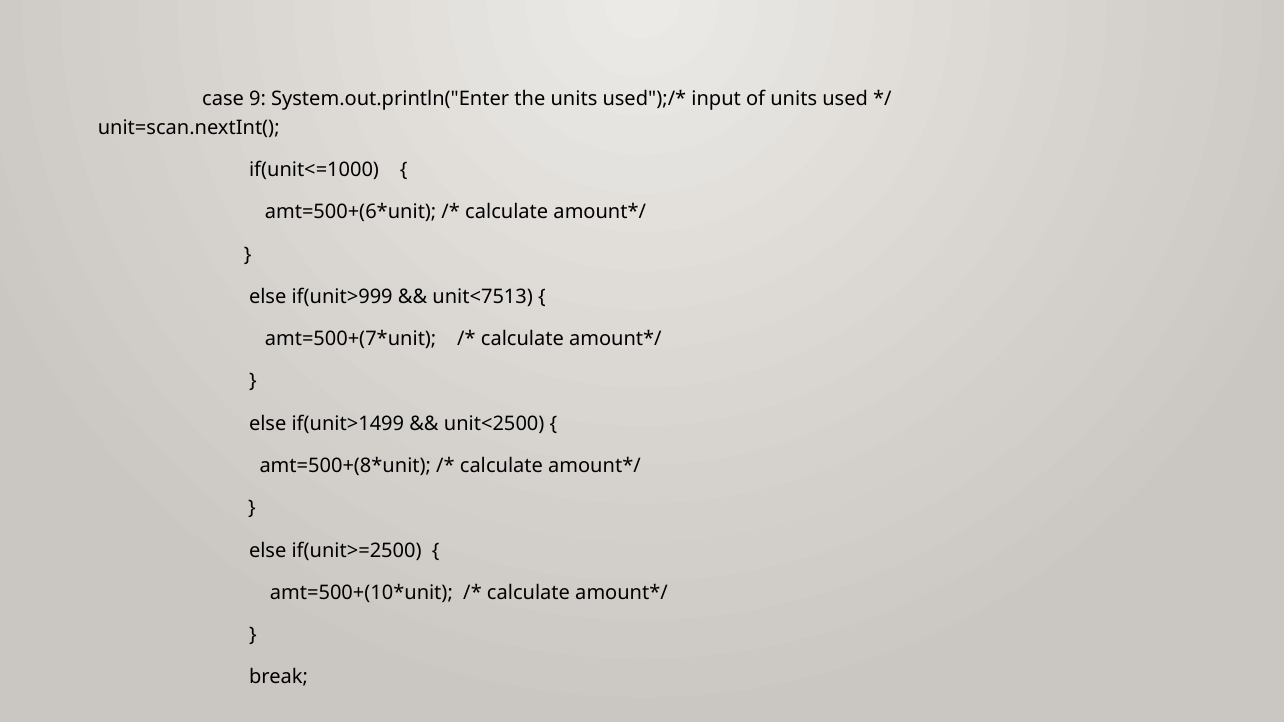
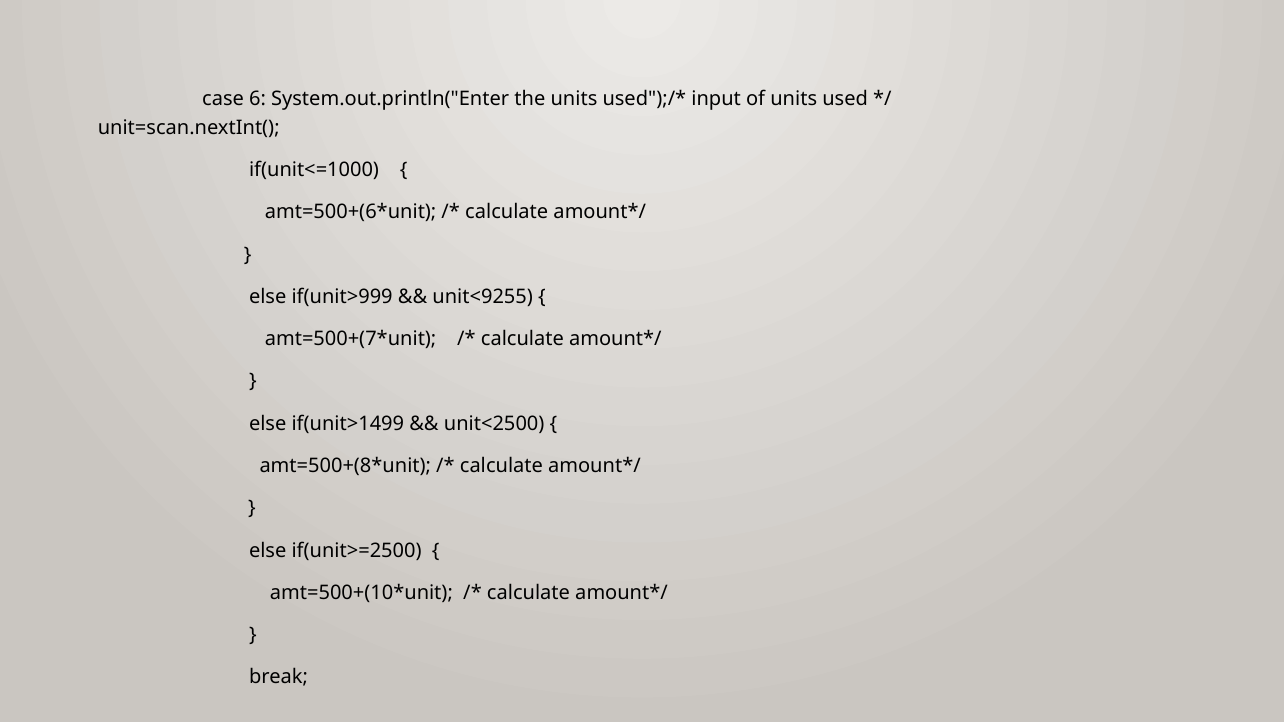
9: 9 -> 6 (258, 99)
unit<7513: unit<7513 -> unit<9255 (483, 297)
